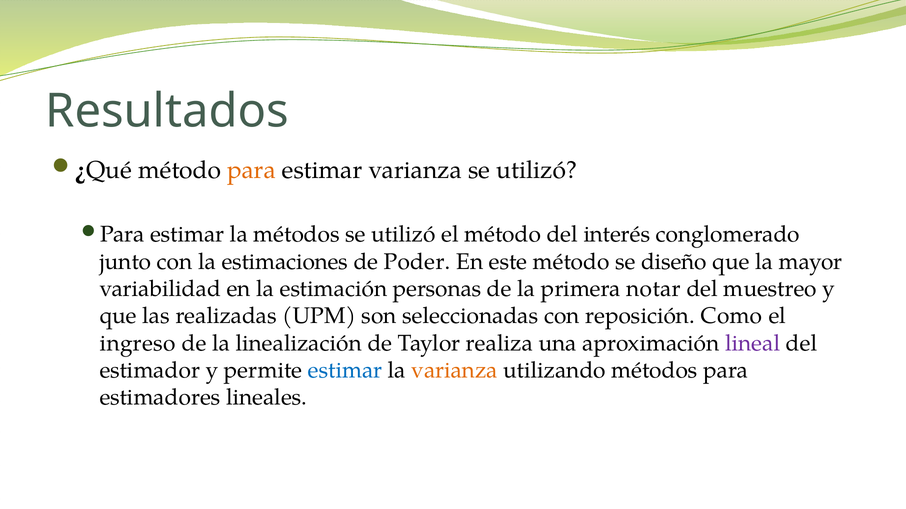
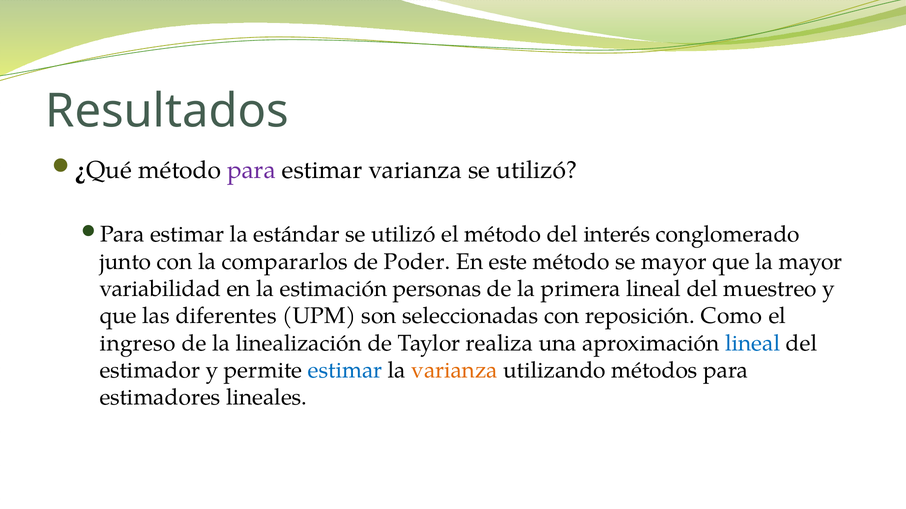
para colour: orange -> purple (252, 170)
la métodos: métodos -> estándar (297, 235)
estimaciones: estimaciones -> compararlos (285, 262)
se diseño: diseño -> mayor (674, 262)
primera notar: notar -> lineal (654, 289)
realizadas: realizadas -> diferentes (226, 316)
lineal colour: purple -> blue (753, 344)
